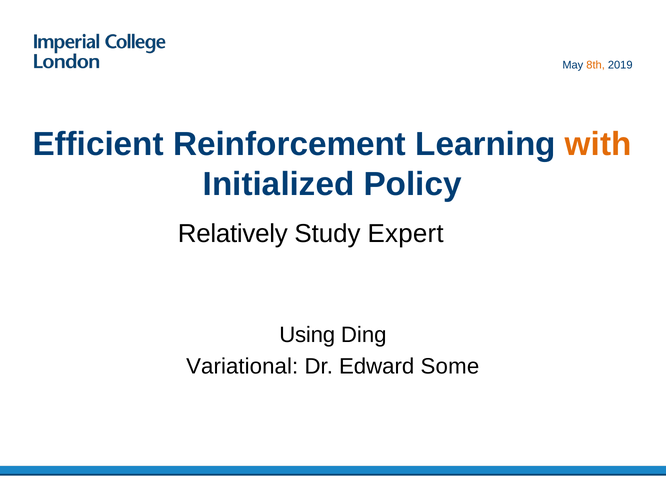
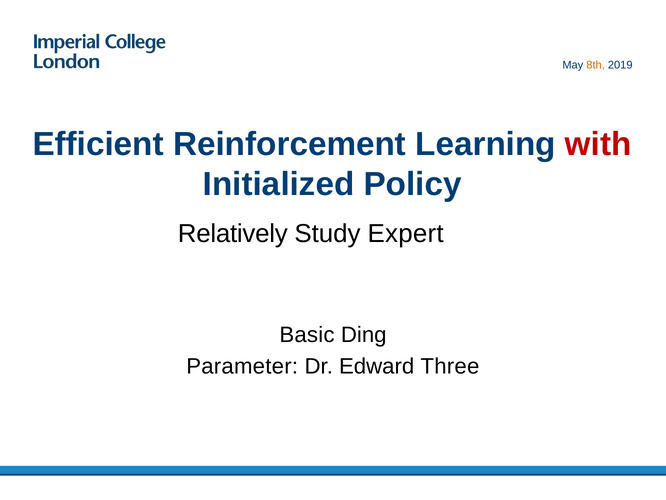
with colour: orange -> red (598, 144)
Using: Using -> Basic (307, 335)
Variational: Variational -> Parameter (242, 366)
Some: Some -> Three (450, 366)
